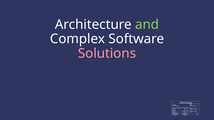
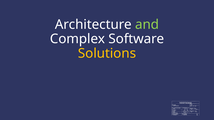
Solutions colour: pink -> yellow (107, 53)
